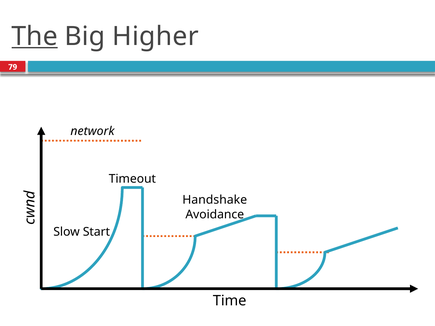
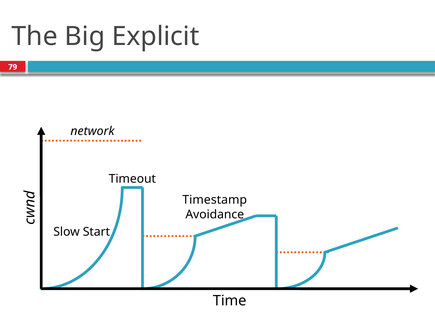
The underline: present -> none (35, 36)
Higher: Higher -> Explicit (156, 36)
Handshake: Handshake -> Timestamp (215, 200)
